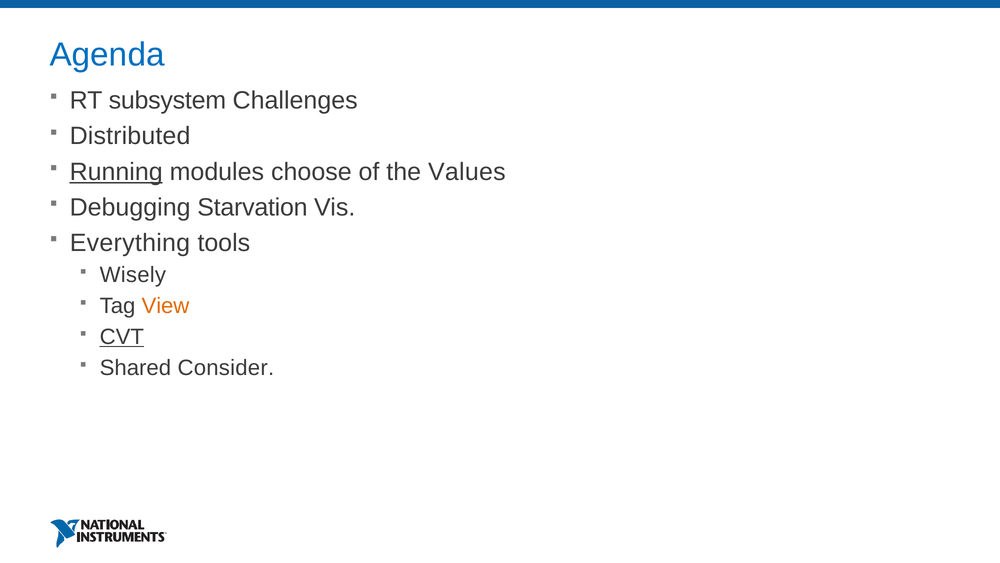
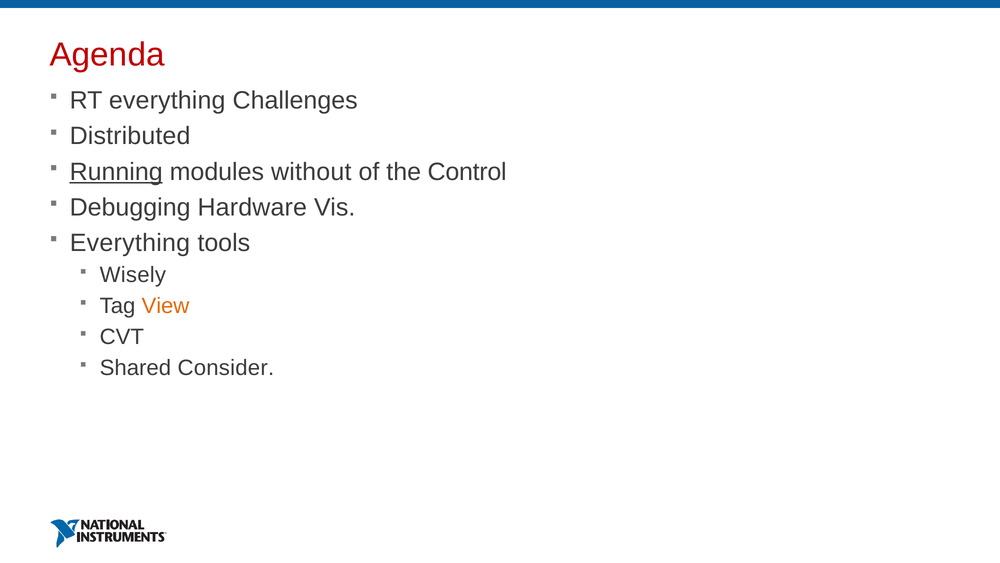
Agenda colour: blue -> red (107, 55)
RT subsystem: subsystem -> everything (167, 100)
choose: choose -> without (311, 172)
Values: Values -> Control (467, 172)
Starvation: Starvation -> Hardware (252, 207)
CVT underline: present -> none (122, 337)
